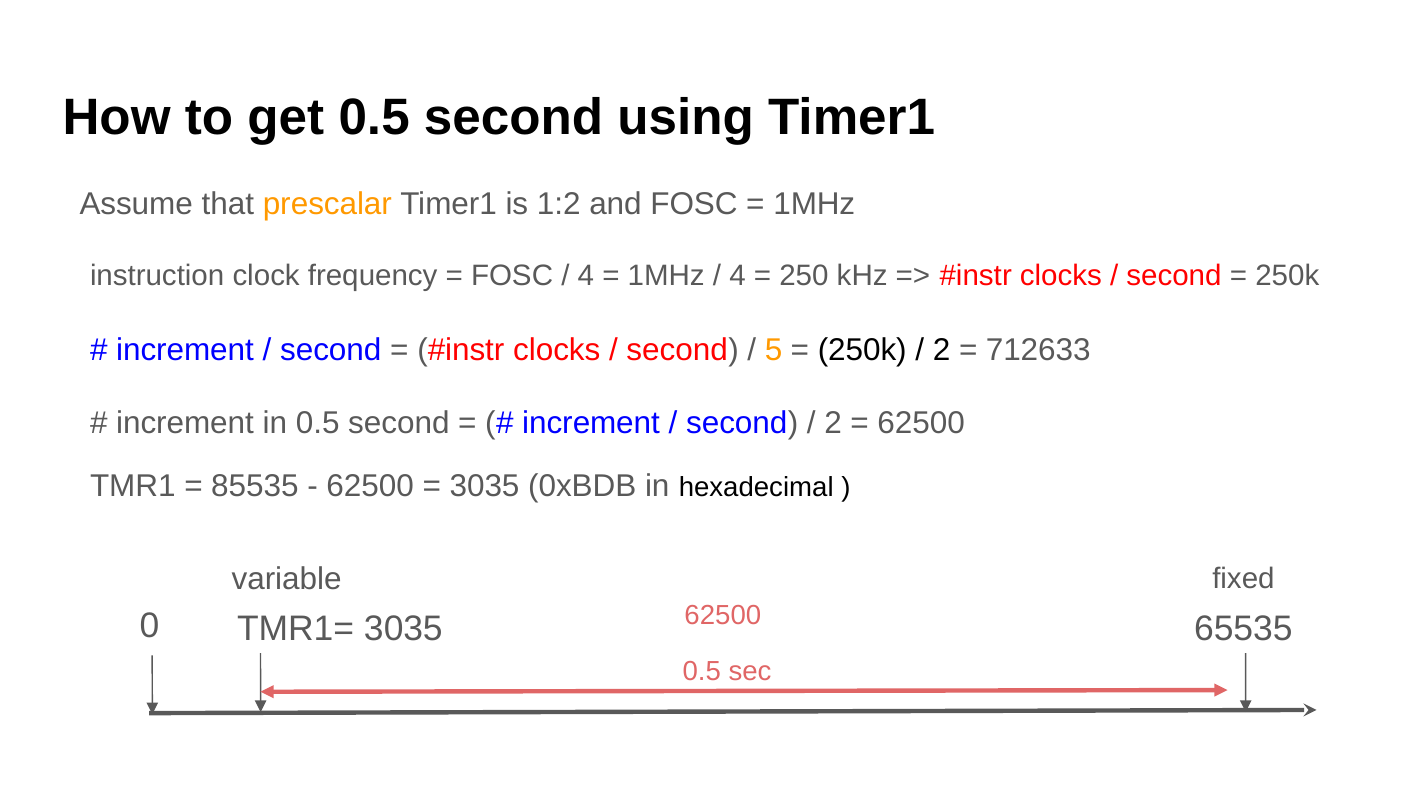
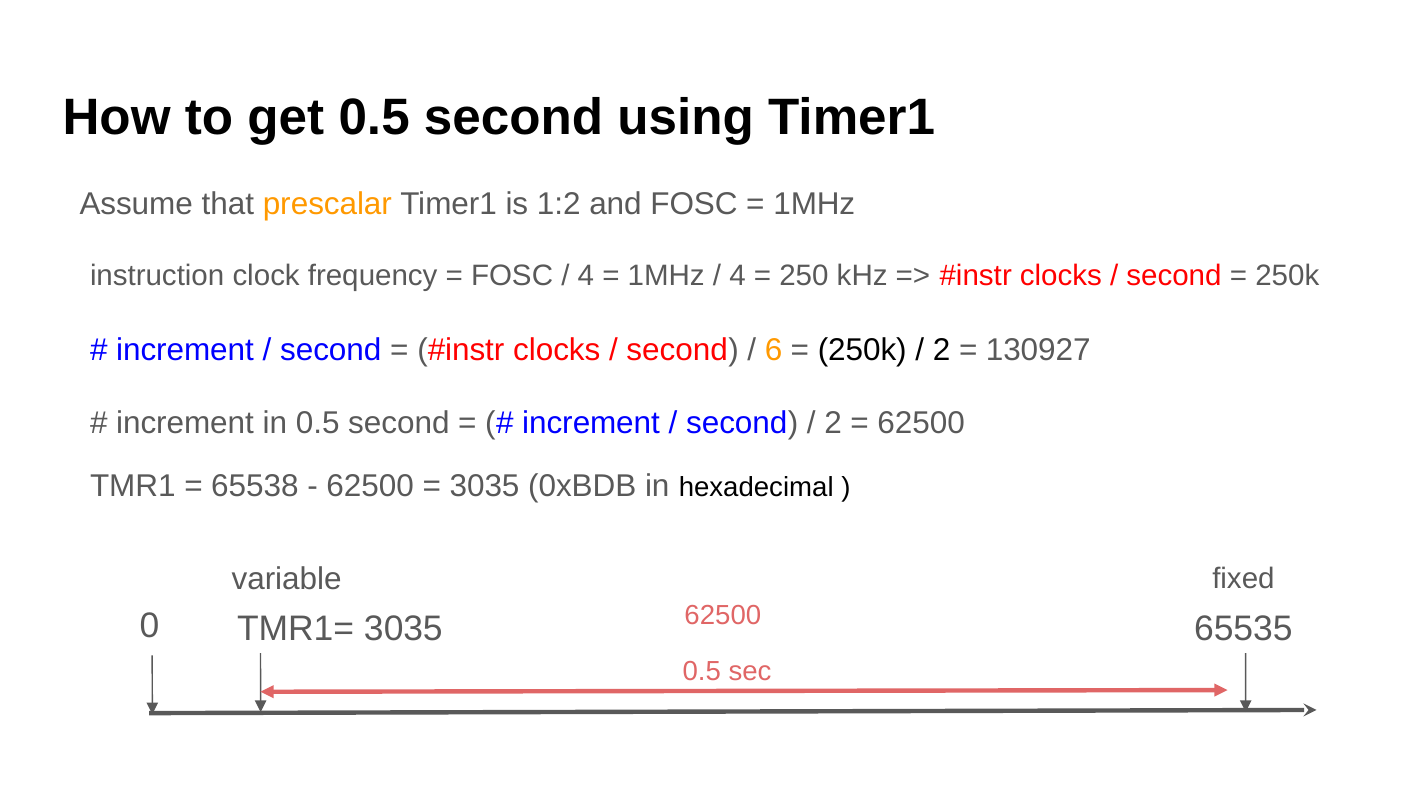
5: 5 -> 6 (774, 350)
712633: 712633 -> 130927 (1038, 350)
85535: 85535 -> 65538 (255, 487)
